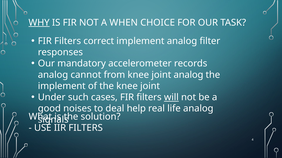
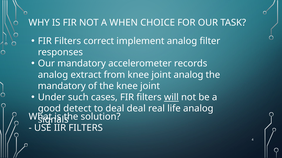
WHY underline: present -> none (39, 23)
cannot: cannot -> extract (86, 75)
implement: implement -> mandatory (62, 86)
noises: noises -> detect (77, 109)
deal help: help -> deal (136, 109)
